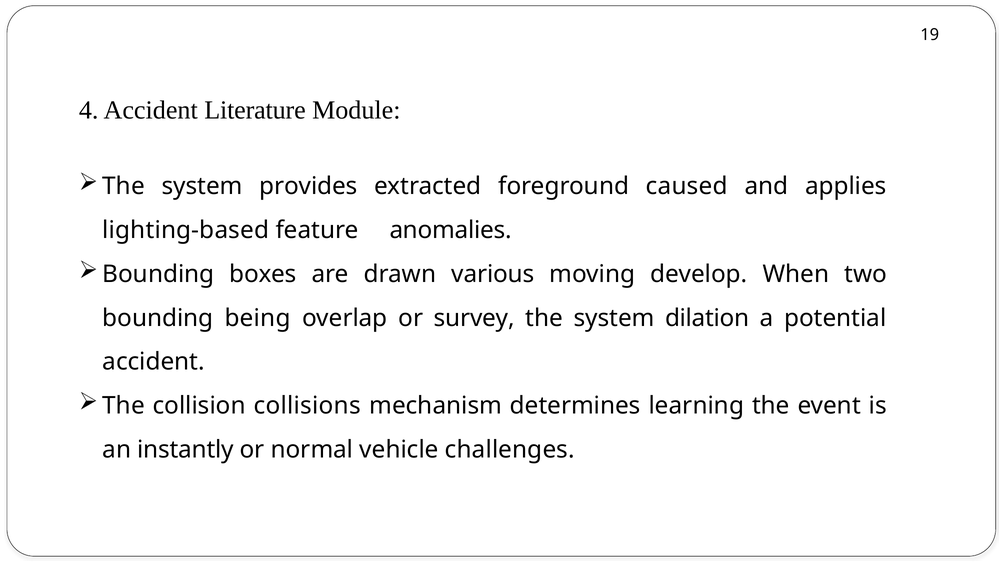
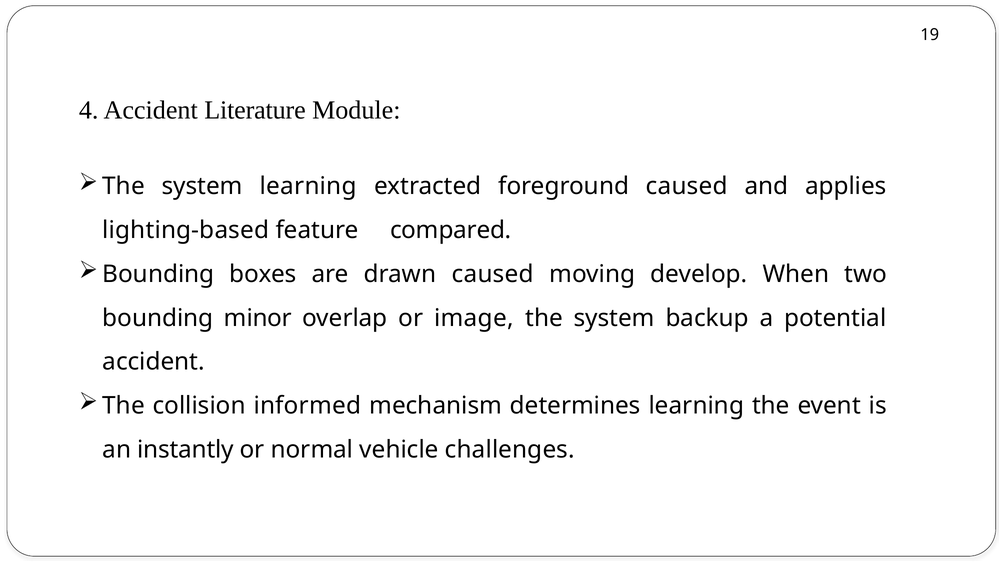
system provides: provides -> learning (308, 186)
anomalies: anomalies -> compared (451, 230)
drawn various: various -> caused (493, 274)
being: being -> minor (258, 318)
survey: survey -> image (474, 318)
dilation: dilation -> backup (707, 318)
collisions: collisions -> informed (307, 406)
